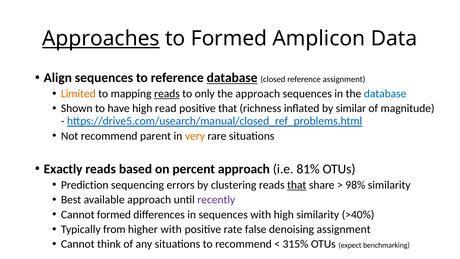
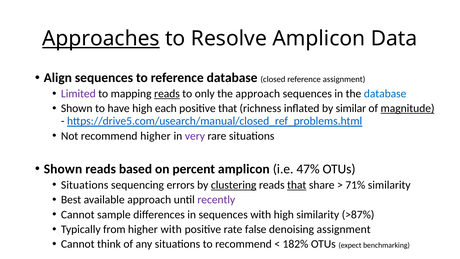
to Formed: Formed -> Resolve (229, 39)
database underline: present -> none (232, 78)
Limited colour: orange -> purple (78, 94)
read: read -> each (166, 108)
magnitude underline: none -> present (408, 108)
recommend parent: parent -> higher (155, 136)
very colour: orange -> purple (195, 136)
Exactly: Exactly -> Shown (63, 169)
percent approach: approach -> amplicon (244, 169)
81%: 81% -> 47% (308, 169)
Prediction: Prediction -> Situations (85, 185)
clustering underline: none -> present (234, 185)
98%: 98% -> 71% (355, 185)
Cannot formed: formed -> sample (114, 214)
>40%: >40% -> >87% (358, 214)
315%: 315% -> 182% (296, 244)
